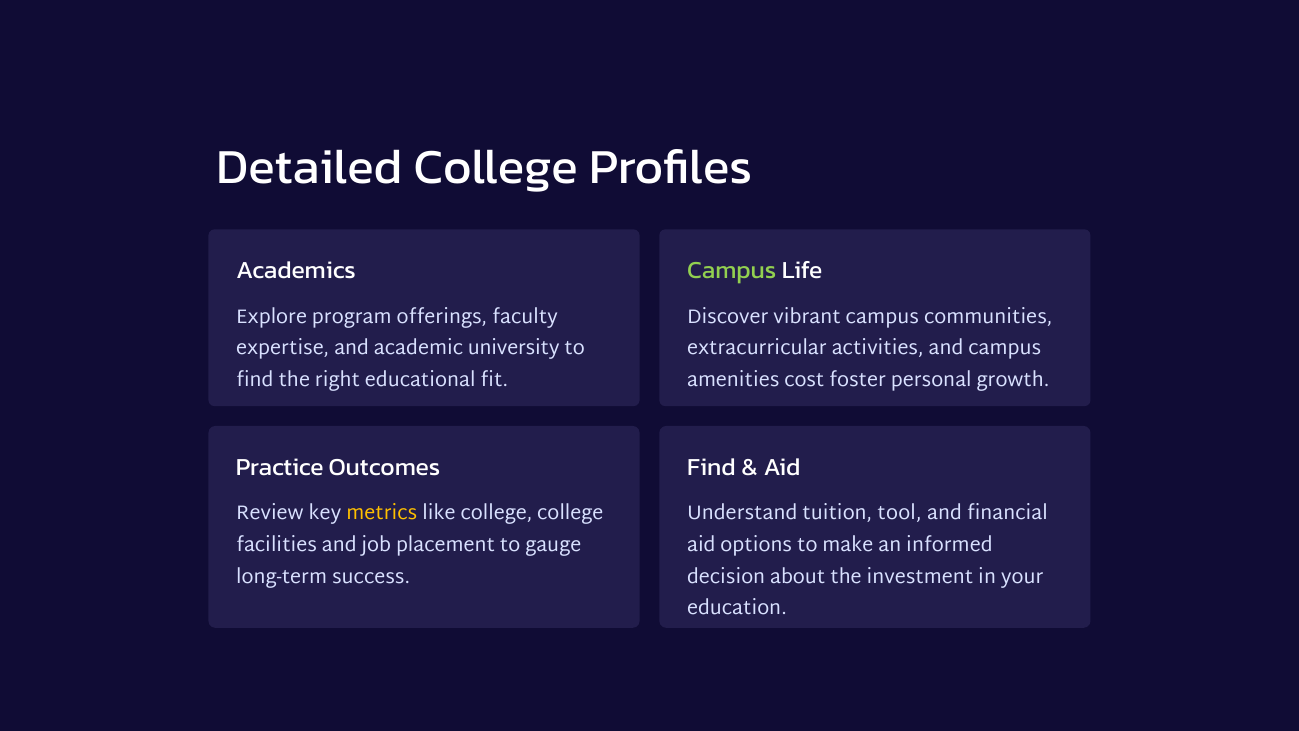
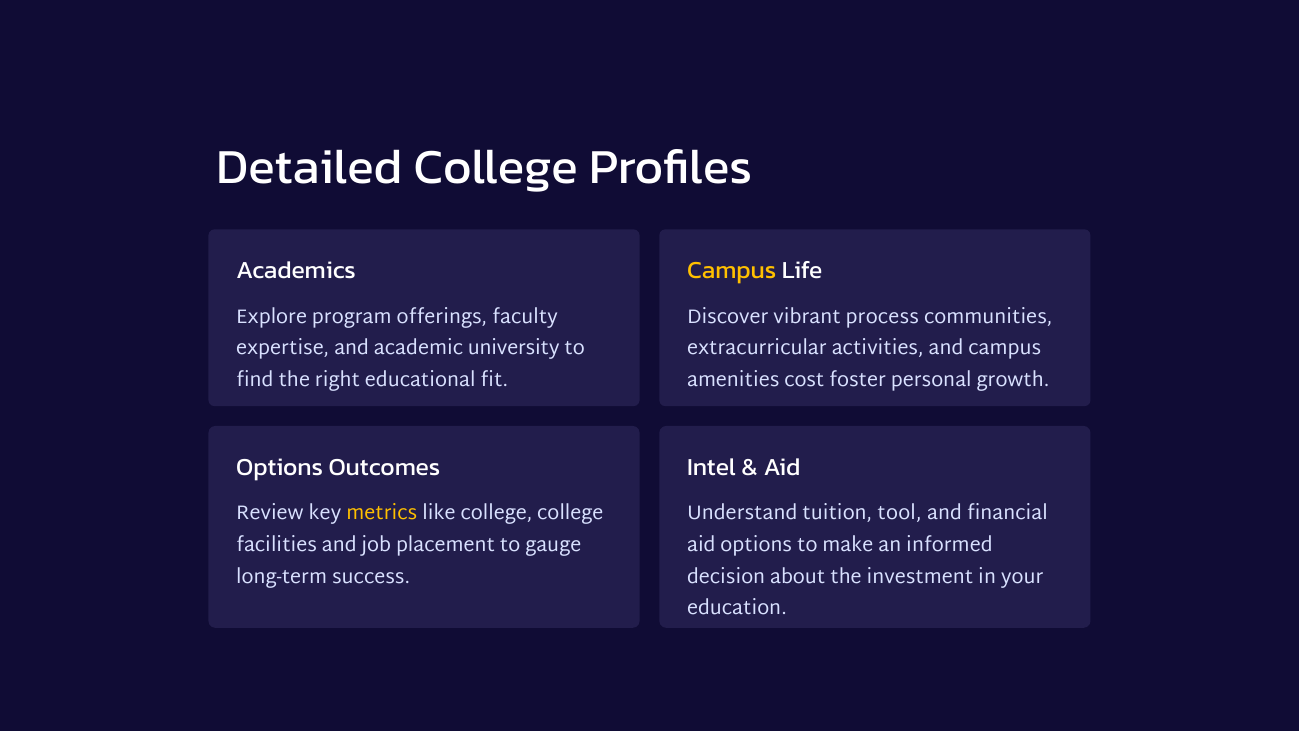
Campus colour: light green -> yellow (732, 271)
vibrant campus: campus -> process (882, 317)
Practice: Practice -> Options (280, 467)
Find: Find -> Intel (711, 467)
